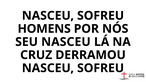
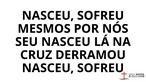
HOMENS: HOMENS -> MESMOS (44, 29)
